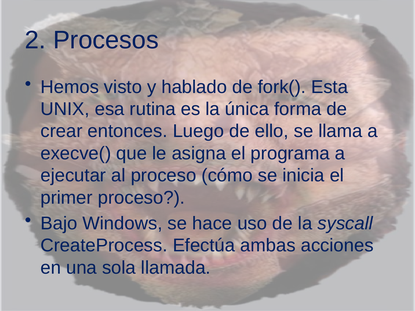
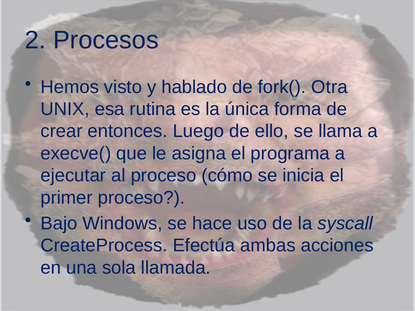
Esta: Esta -> Otra (329, 87)
